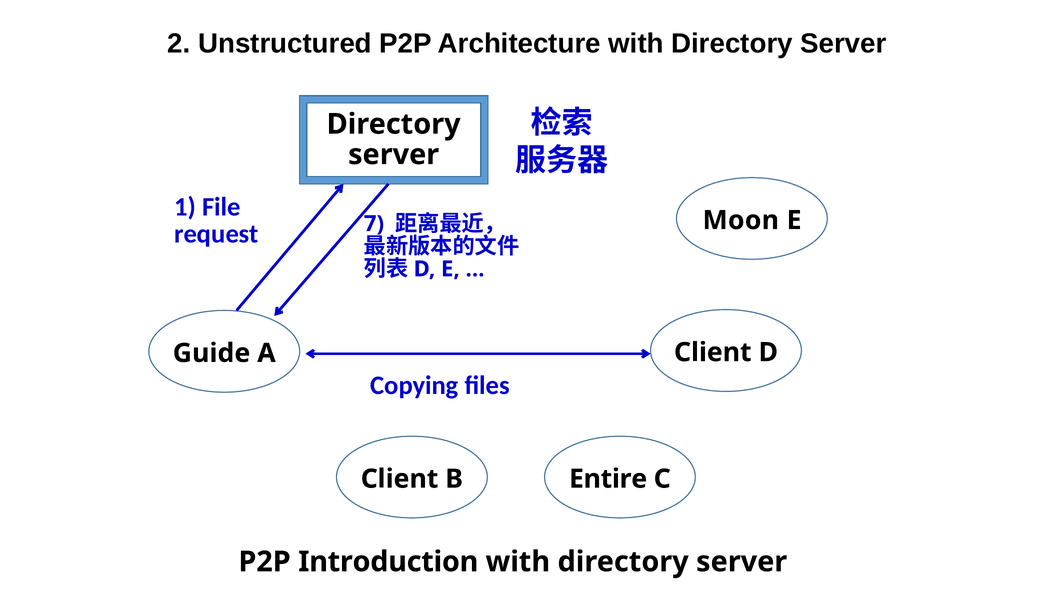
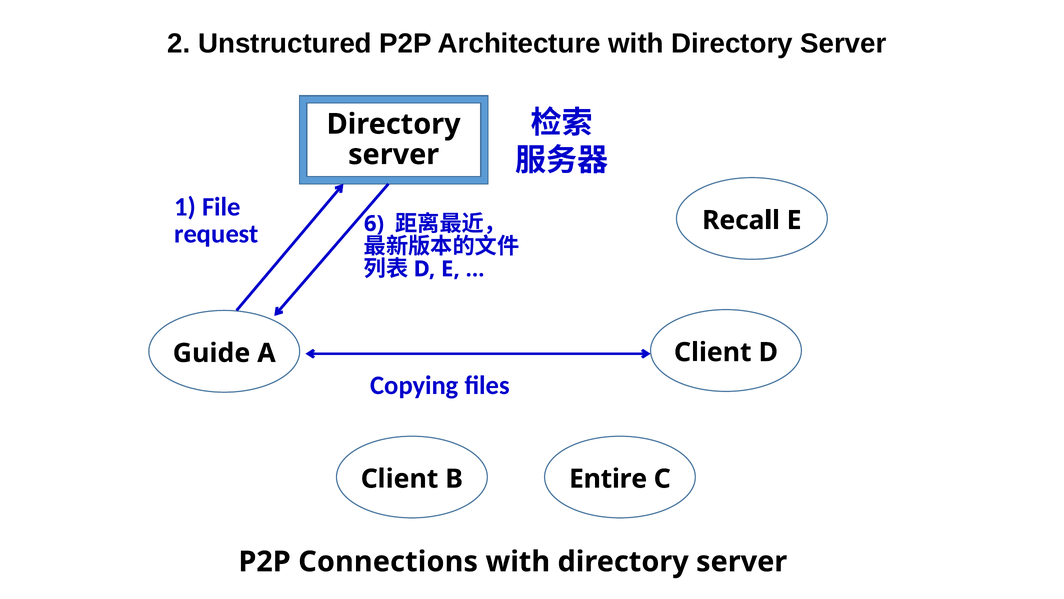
Moon: Moon -> Recall (741, 220)
7: 7 -> 6 (374, 224)
Introduction: Introduction -> Connections (388, 561)
